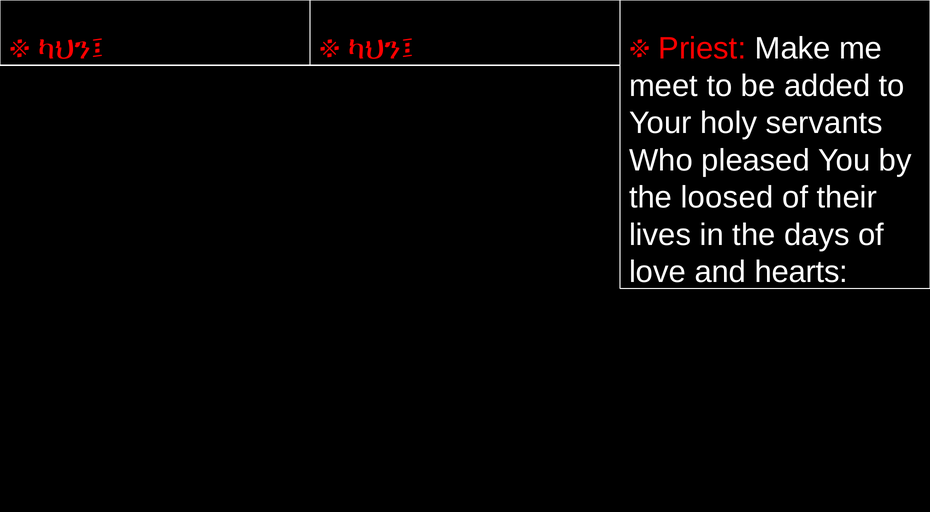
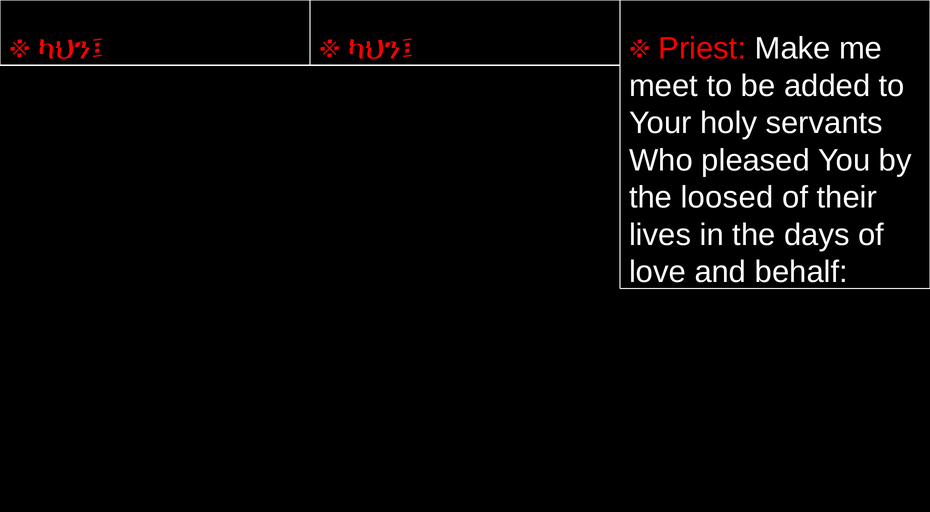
hearts: hearts -> behalf (801, 272)
